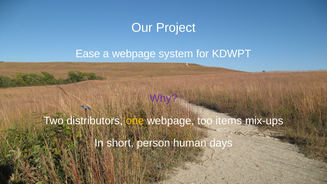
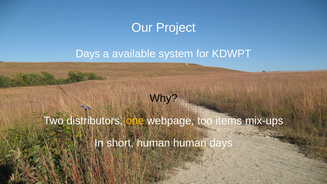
Ease: Ease -> Days (88, 54)
a webpage: webpage -> available (134, 54)
Why colour: purple -> black (164, 98)
short person: person -> human (153, 143)
